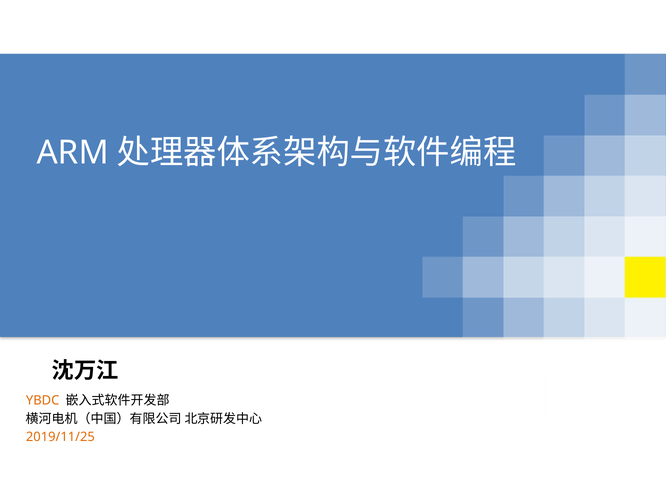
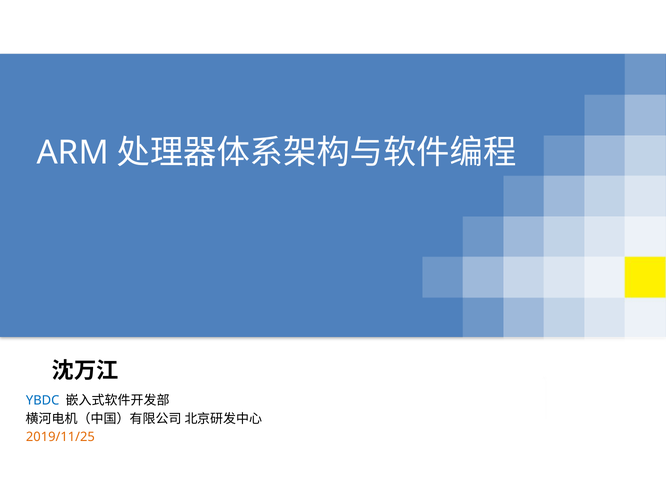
YBDC colour: orange -> blue (43, 400)
